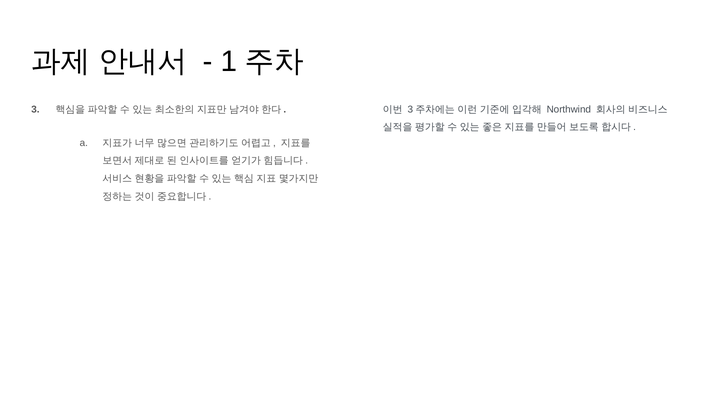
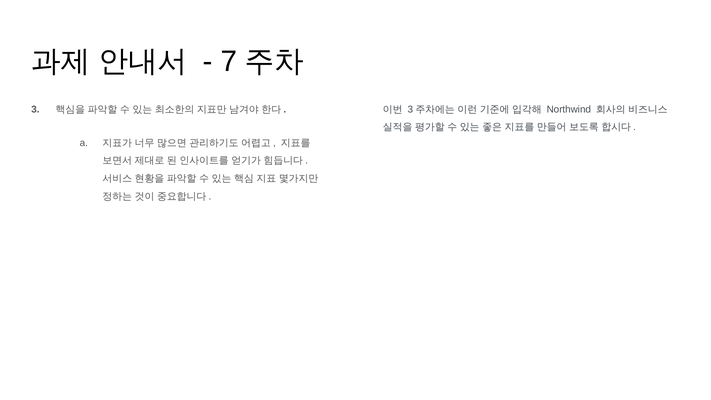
1: 1 -> 7 (229, 62)
